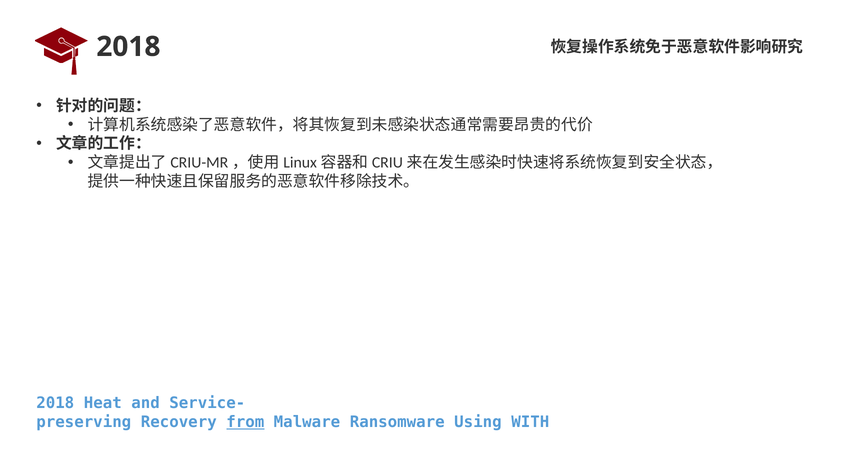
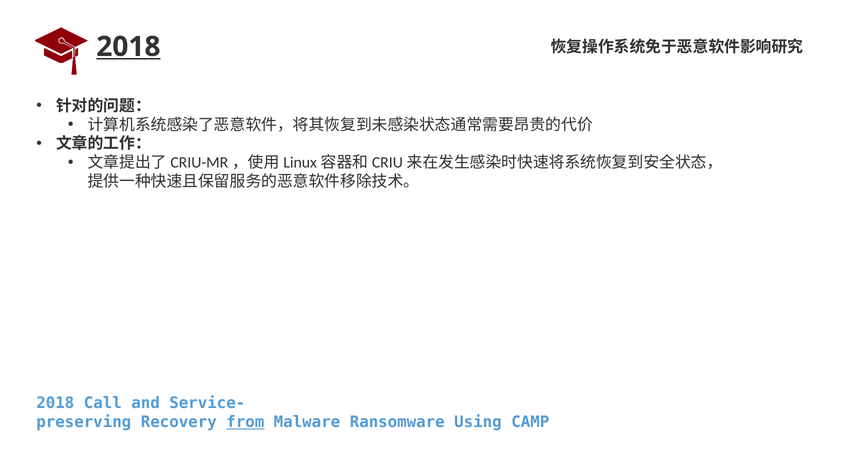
2018 underline: none -> present (128, 47)
Heat: Heat -> Call (103, 403)
WITH: WITH -> CAMP (530, 422)
